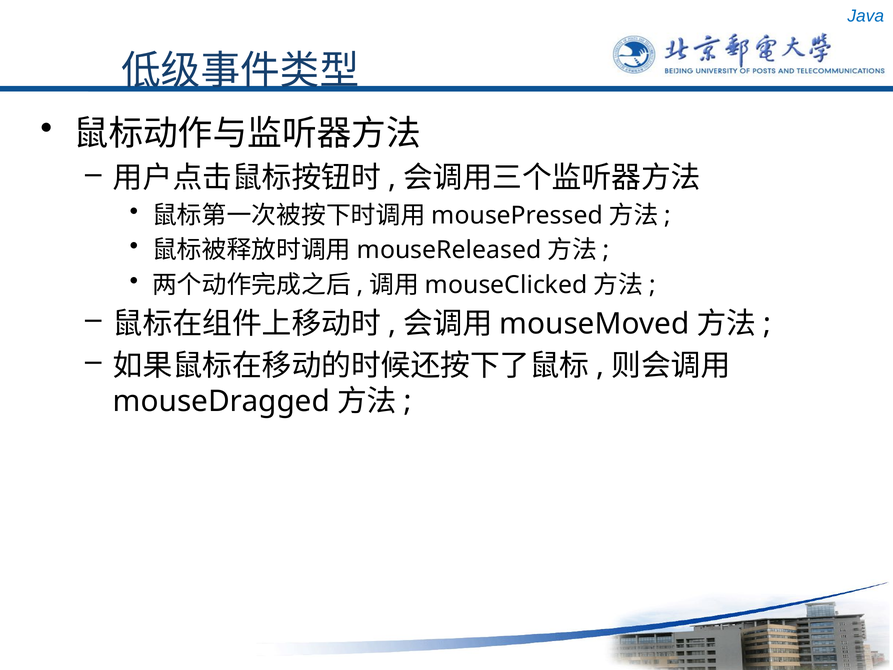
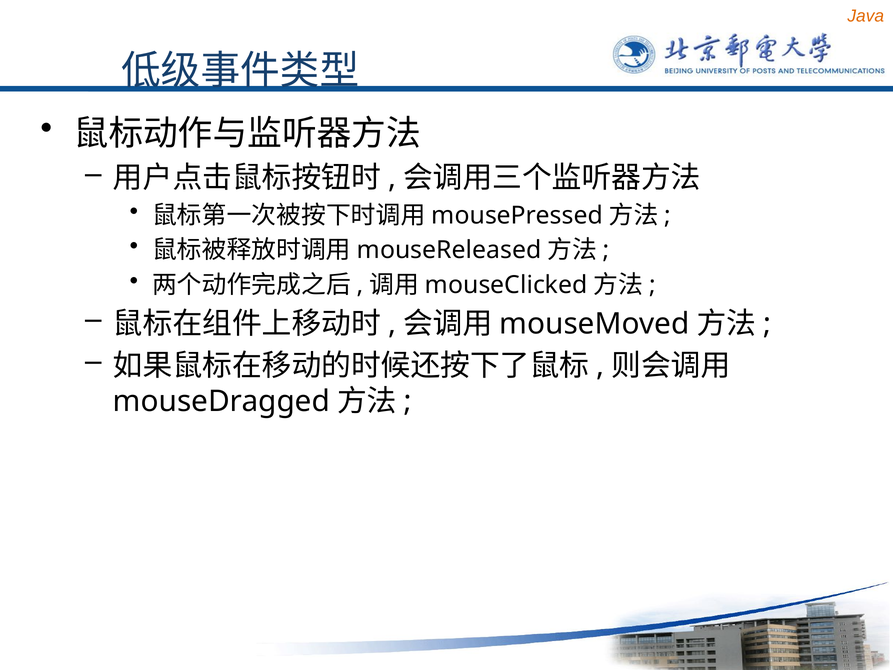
Java colour: blue -> orange (866, 16)
